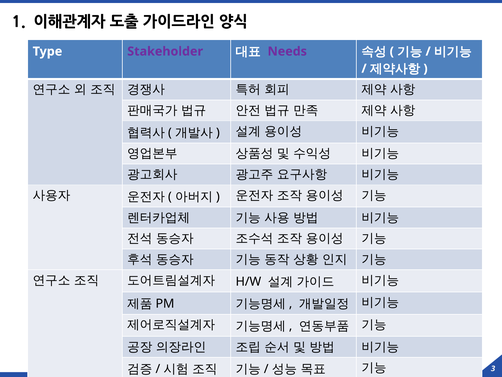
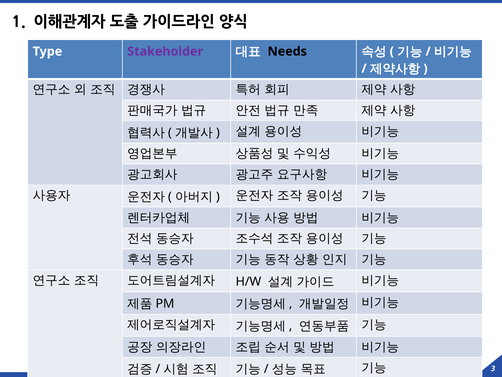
Needs colour: purple -> black (287, 51)
